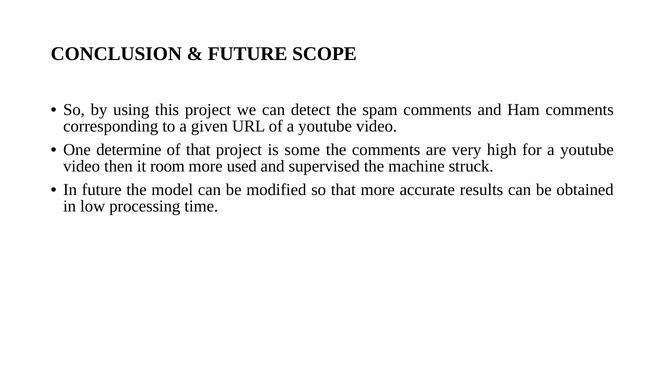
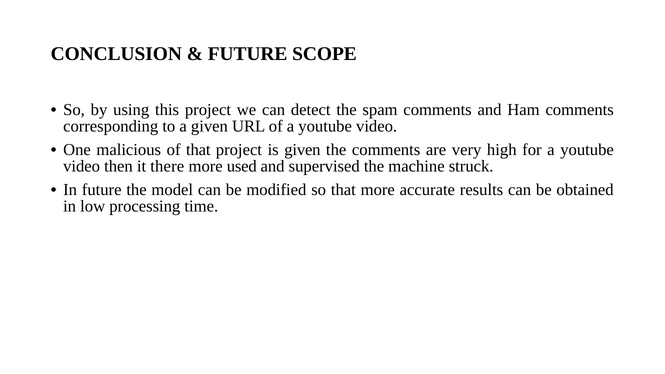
determine: determine -> malicious (129, 150)
is some: some -> given (302, 150)
room: room -> there (167, 166)
